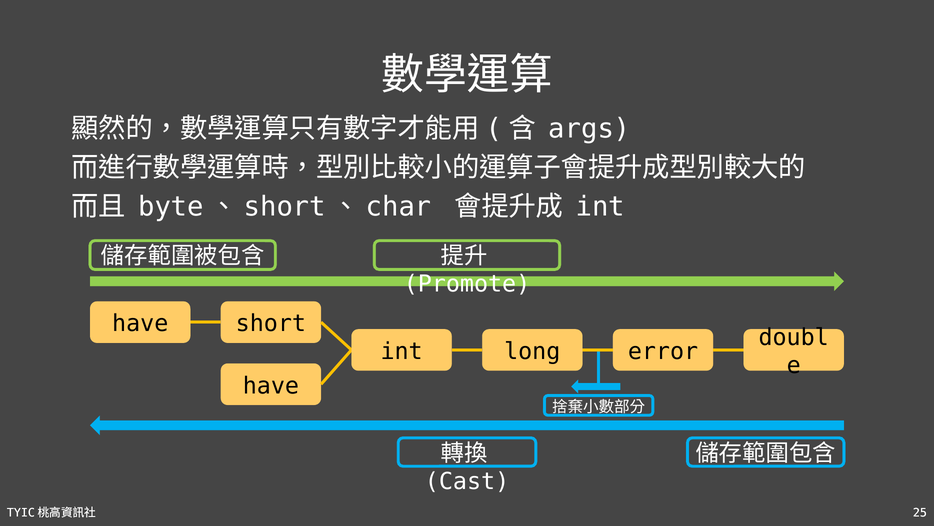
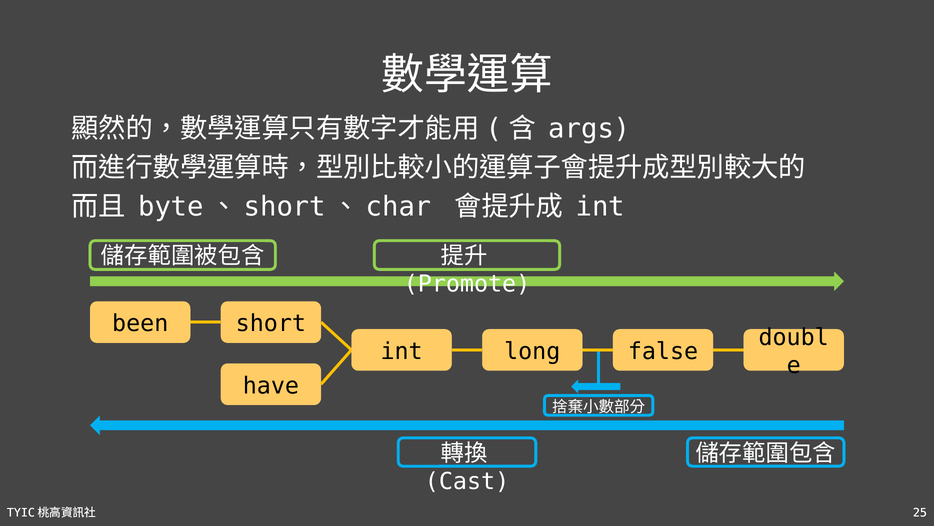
have: have -> been (140, 323)
error: error -> false (663, 351)
